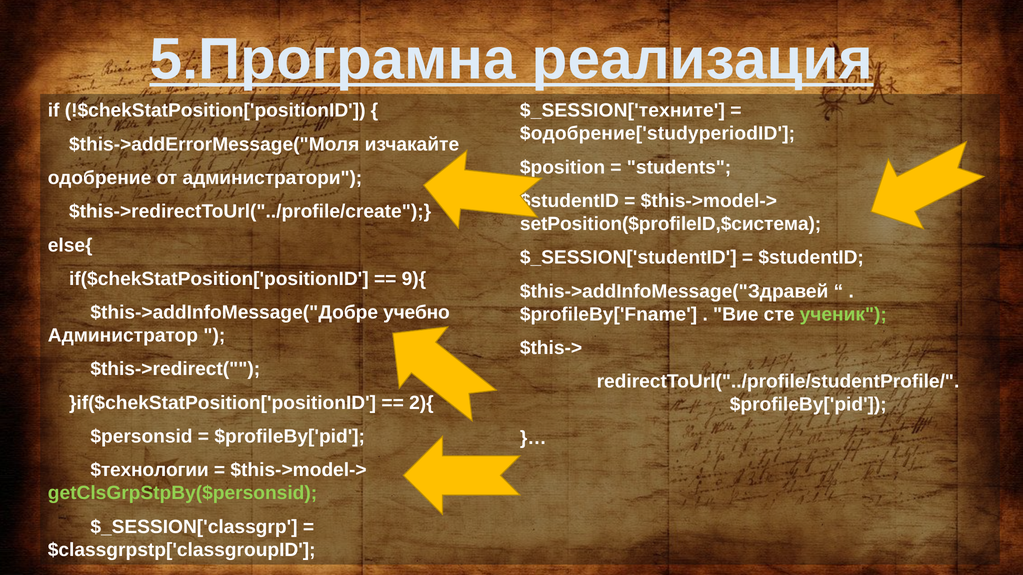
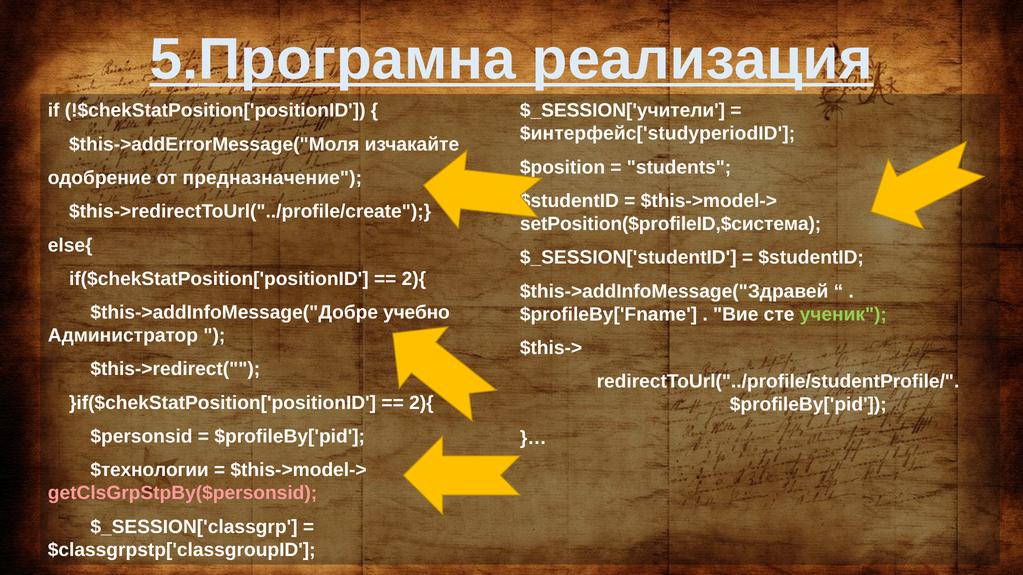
$_SESSION['техните: $_SESSION['техните -> $_SESSION['учители (623, 111)
$одобрение['studyperiodID: $одобрение['studyperiodID -> $интерфейс['studyperiodID (658, 134)
администратори: администратори -> предназначение (272, 178)
9){: 9){ -> 2){ (414, 279)
getClsGrpStpBy($personsid colour: light green -> pink (182, 493)
